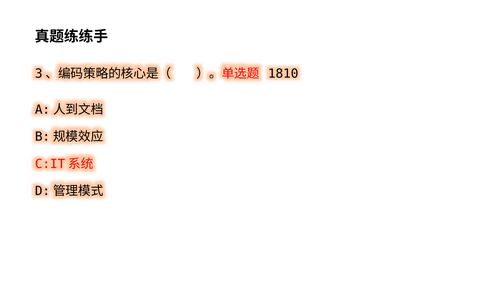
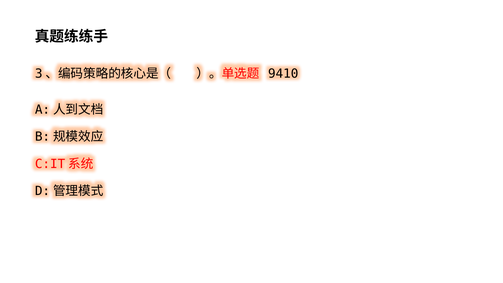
1810: 1810 -> 9410 (283, 74)
